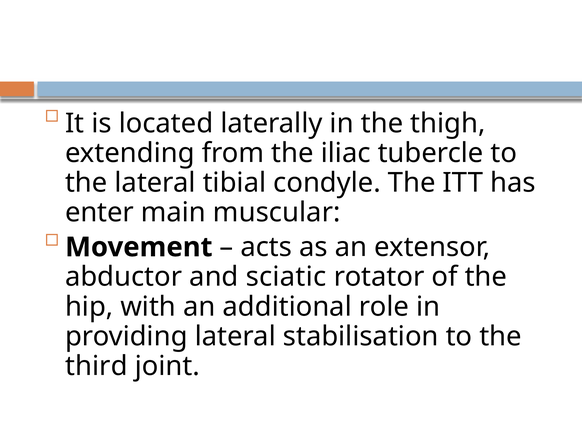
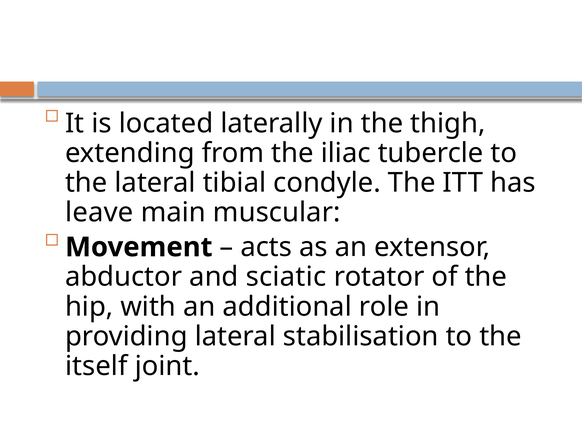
enter: enter -> leave (99, 212)
third: third -> itself (96, 366)
